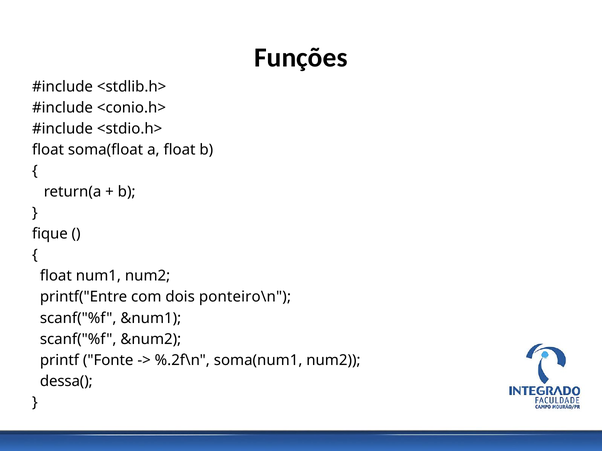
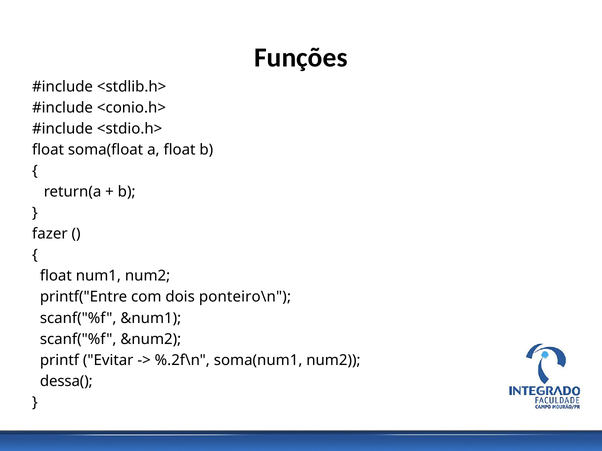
fique: fique -> fazer (50, 234)
Fonte: Fonte -> Evitar (108, 361)
